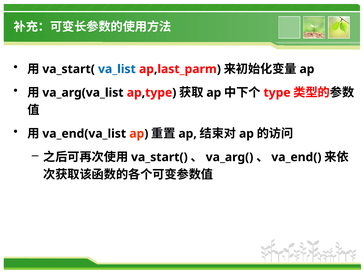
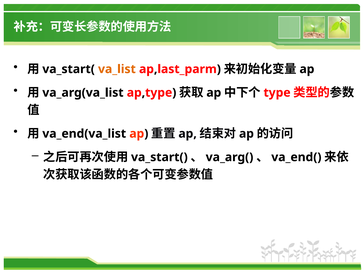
va_list colour: blue -> orange (117, 69)
